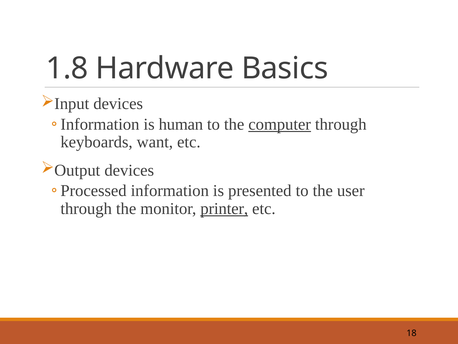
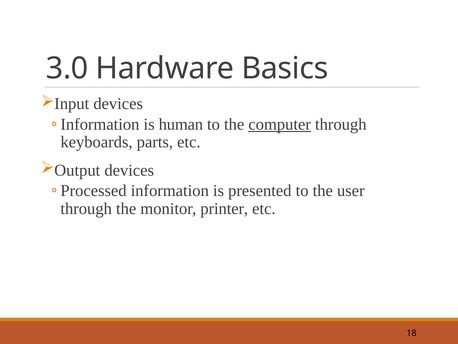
1.8: 1.8 -> 3.0 (67, 68)
want: want -> parts (155, 142)
printer underline: present -> none (224, 208)
